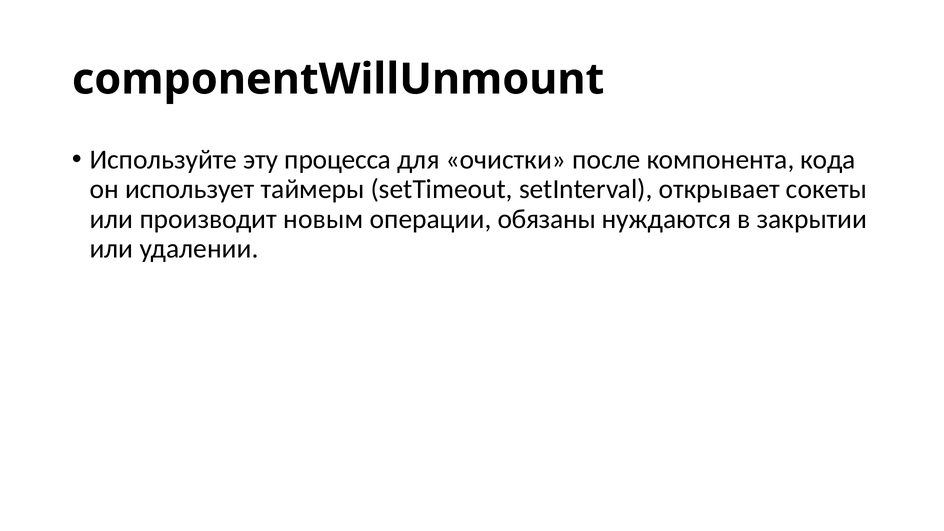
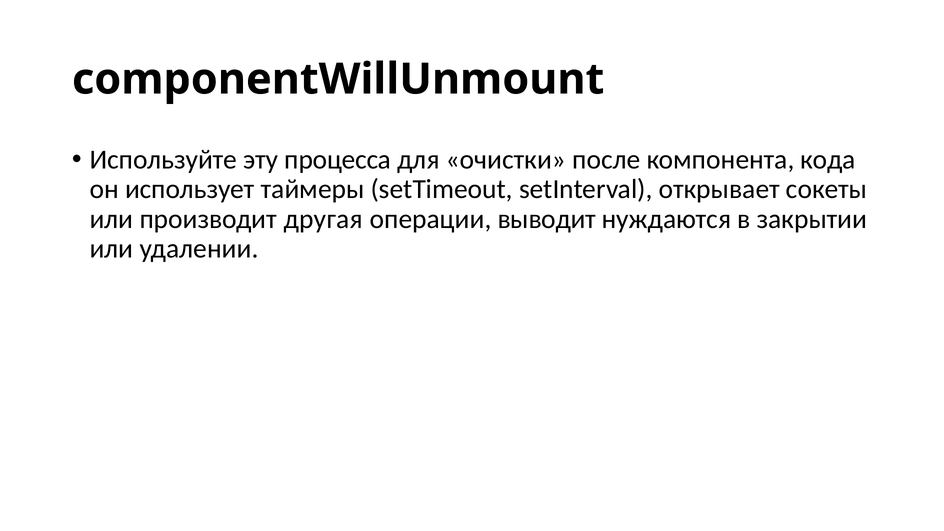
новым: новым -> другая (323, 219)
обязаны: обязаны -> выводит (547, 219)
